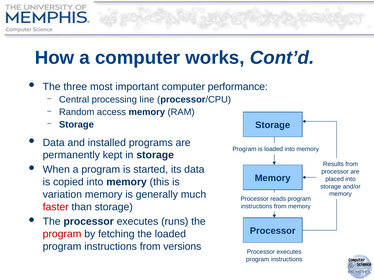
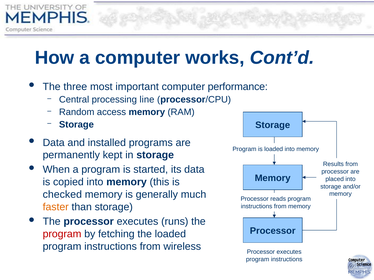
variation: variation -> checked (62, 195)
faster colour: red -> orange (56, 207)
versions: versions -> wireless (182, 247)
